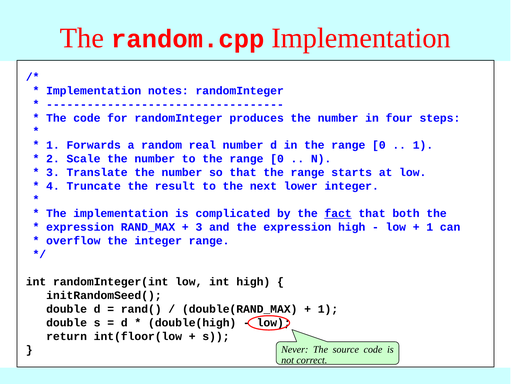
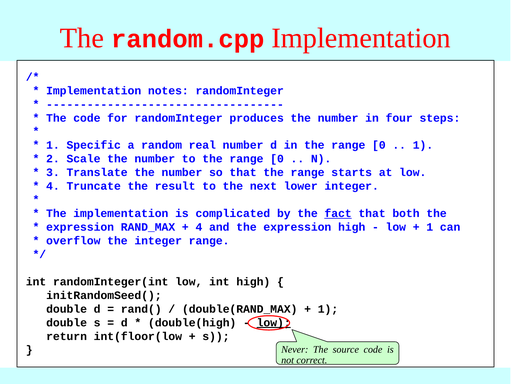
Forwards: Forwards -> Specific (94, 145)
3: 3 -> 4 (199, 227)
low underline: none -> present (274, 322)
